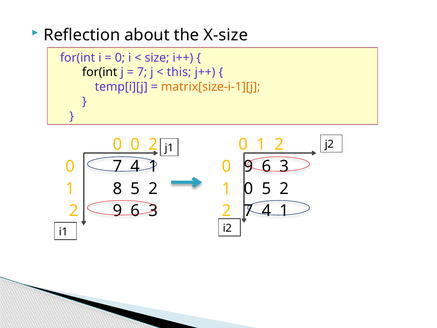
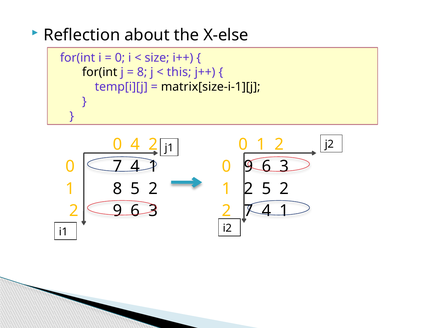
X-size: X-size -> X-else (226, 35)
7: 7 -> 8 (142, 72)
matrix[size-i-1][j colour: orange -> black (211, 87)
0 0: 0 -> 4 (135, 144)
2 1 0: 0 -> 2 (249, 188)
